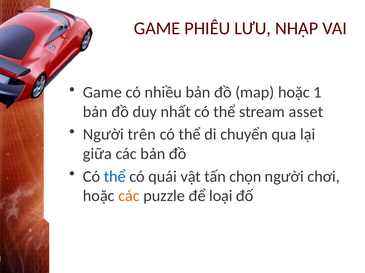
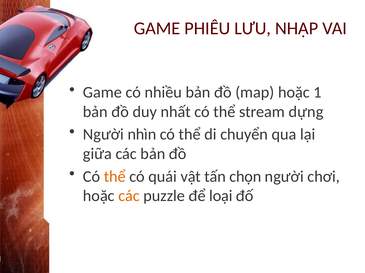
asset: asset -> dựng (306, 112)
trên: trên -> nhìn (142, 135)
thể colour: blue -> orange (115, 177)
